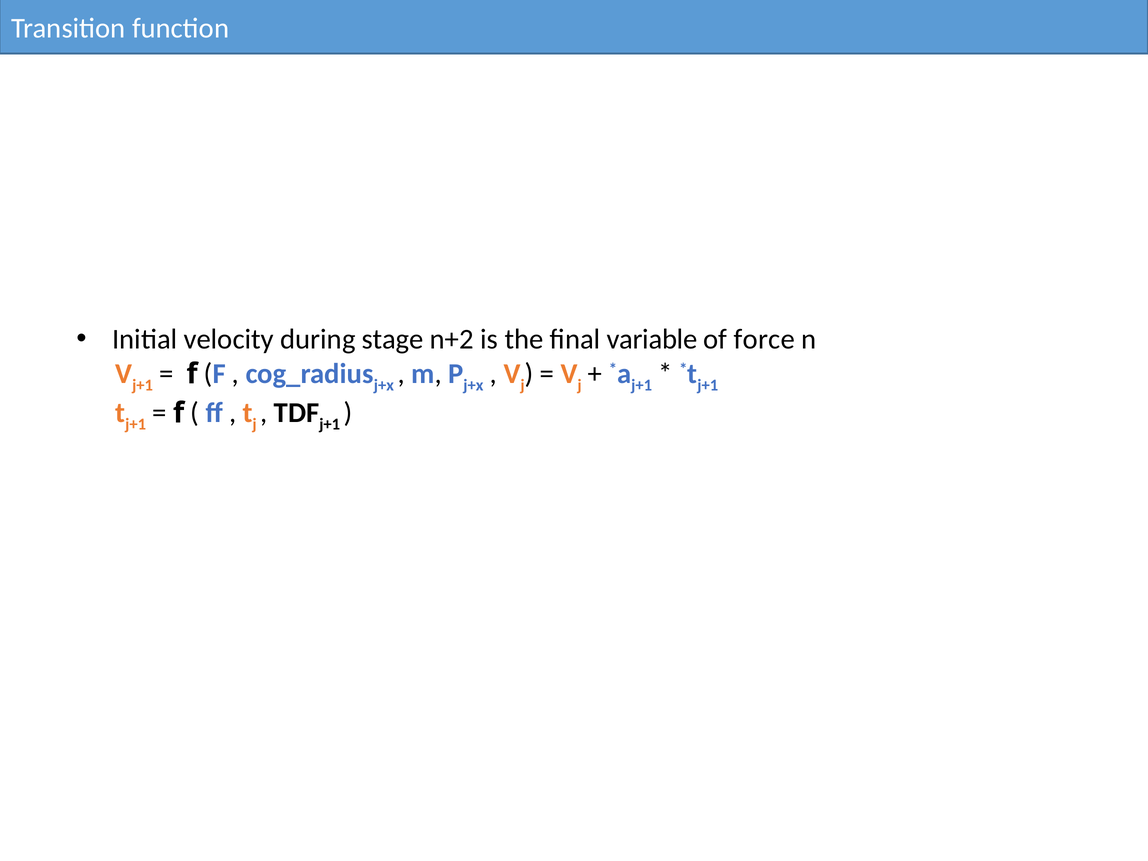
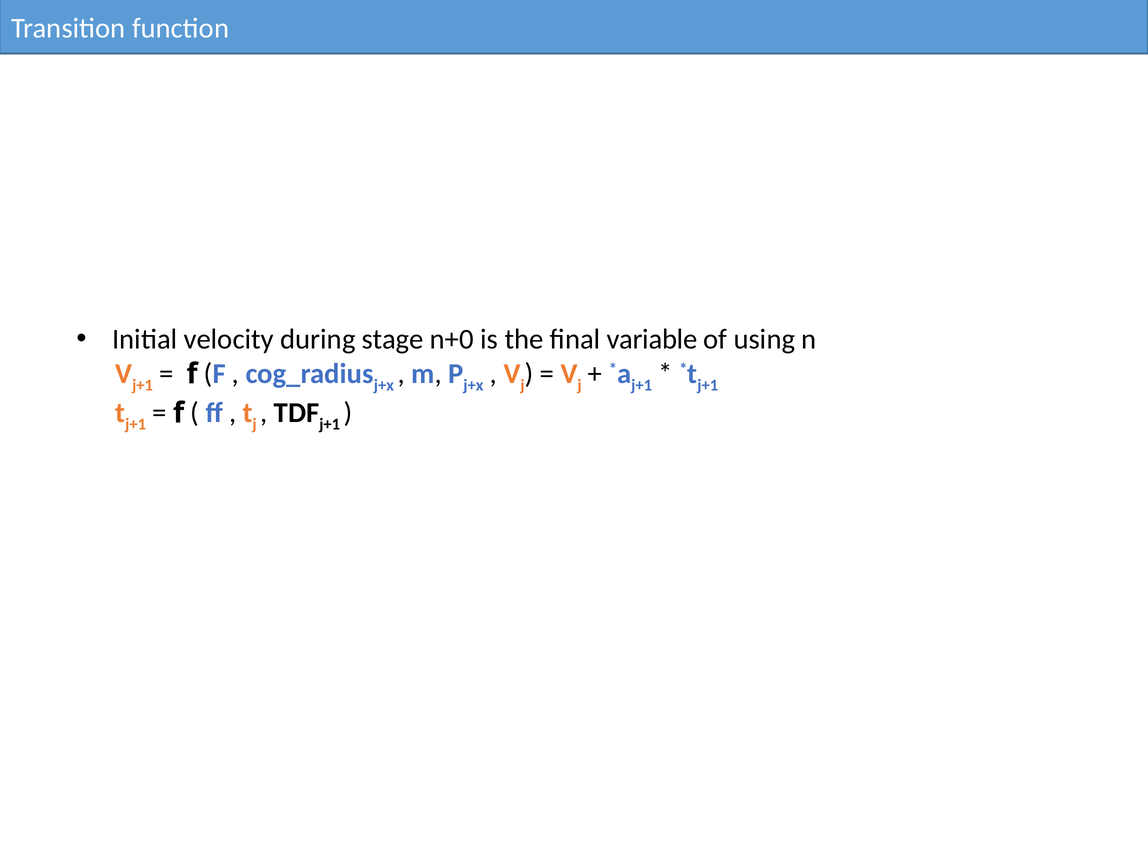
n+2: n+2 -> n+0 (452, 339)
force: force -> using (764, 339)
